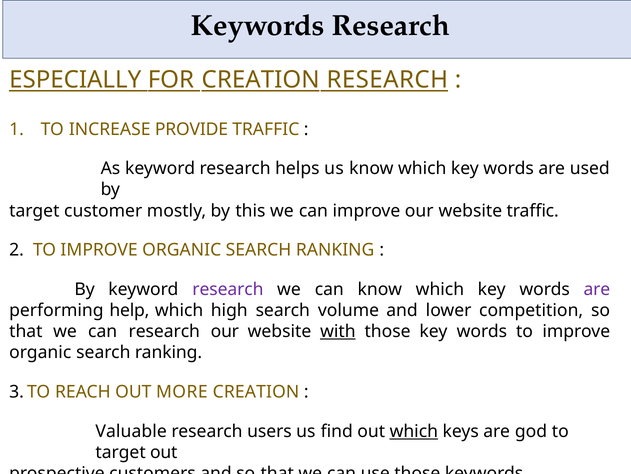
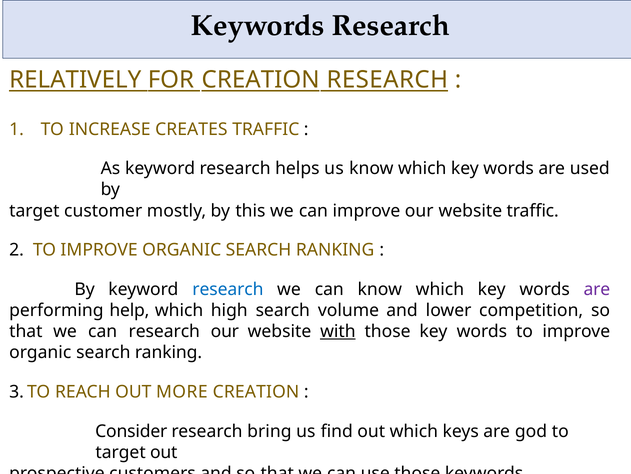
ESPECIALLY: ESPECIALLY -> RELATIVELY (75, 80)
PROVIDE: PROVIDE -> CREATES (191, 129)
research colour: purple -> blue (228, 289)
Valuable: Valuable -> Consider (131, 431)
users: users -> bring (269, 431)
which underline: present -> none (414, 431)
